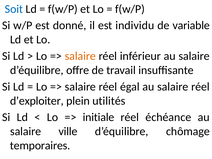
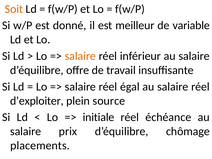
Soit colour: blue -> orange (14, 9)
individu: individu -> meilleur (135, 25)
utilités: utilités -> source (109, 101)
ville: ville -> prix (68, 131)
temporaires: temporaires -> placements (40, 146)
